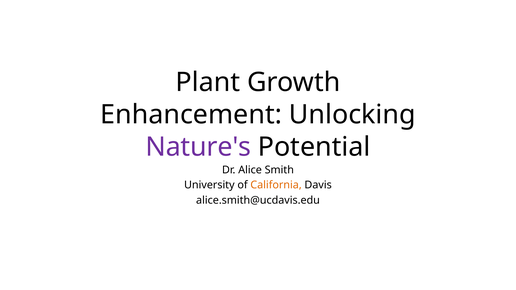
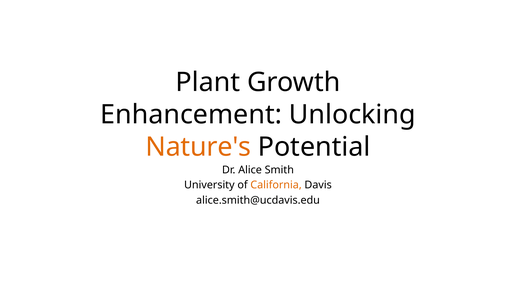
Nature's colour: purple -> orange (198, 147)
